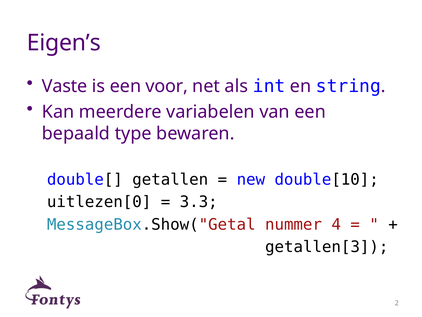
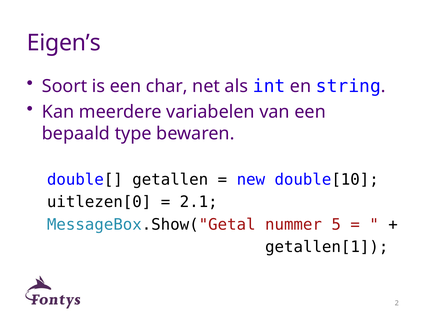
Vaste: Vaste -> Soort (65, 86)
voor: voor -> char (167, 86)
3.3: 3.3 -> 2.1 (199, 202)
4: 4 -> 5 (336, 224)
getallen[3: getallen[3 -> getallen[1 (327, 247)
